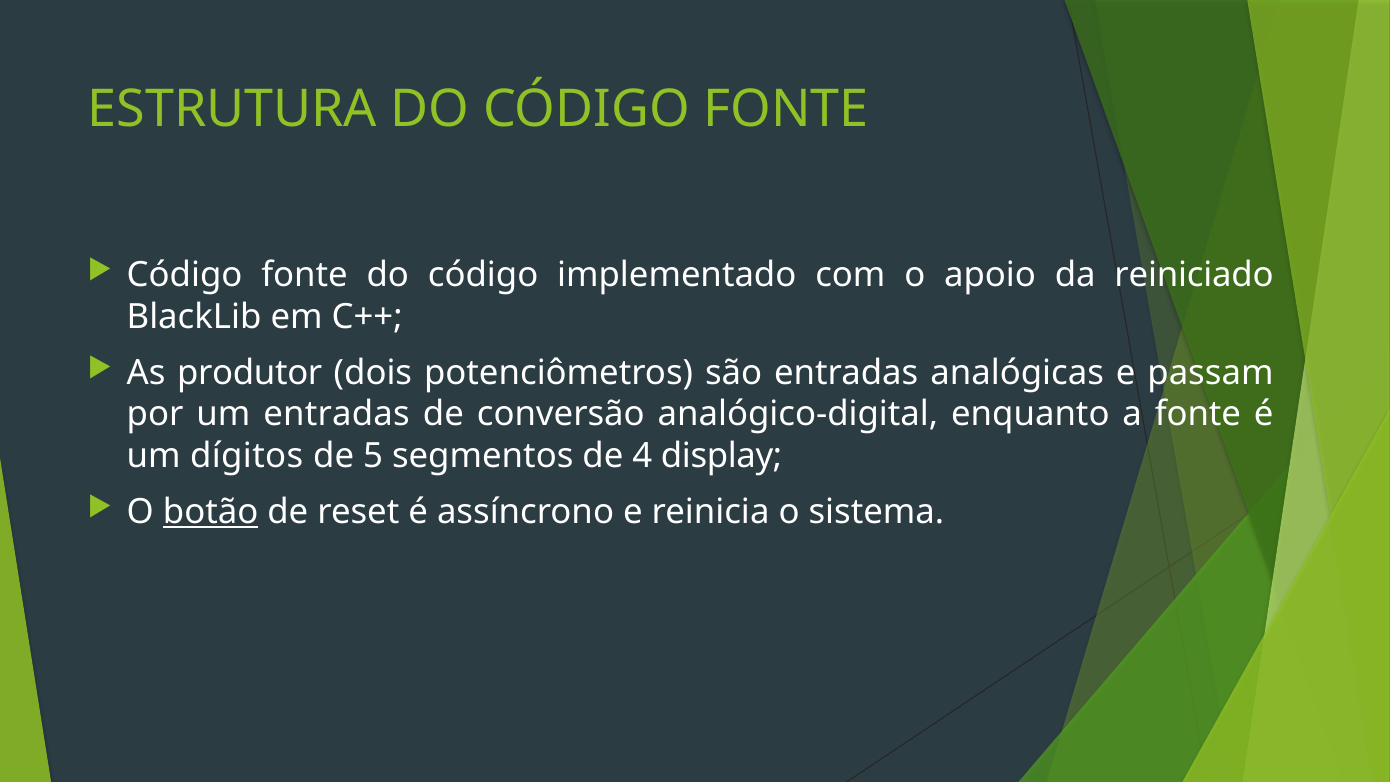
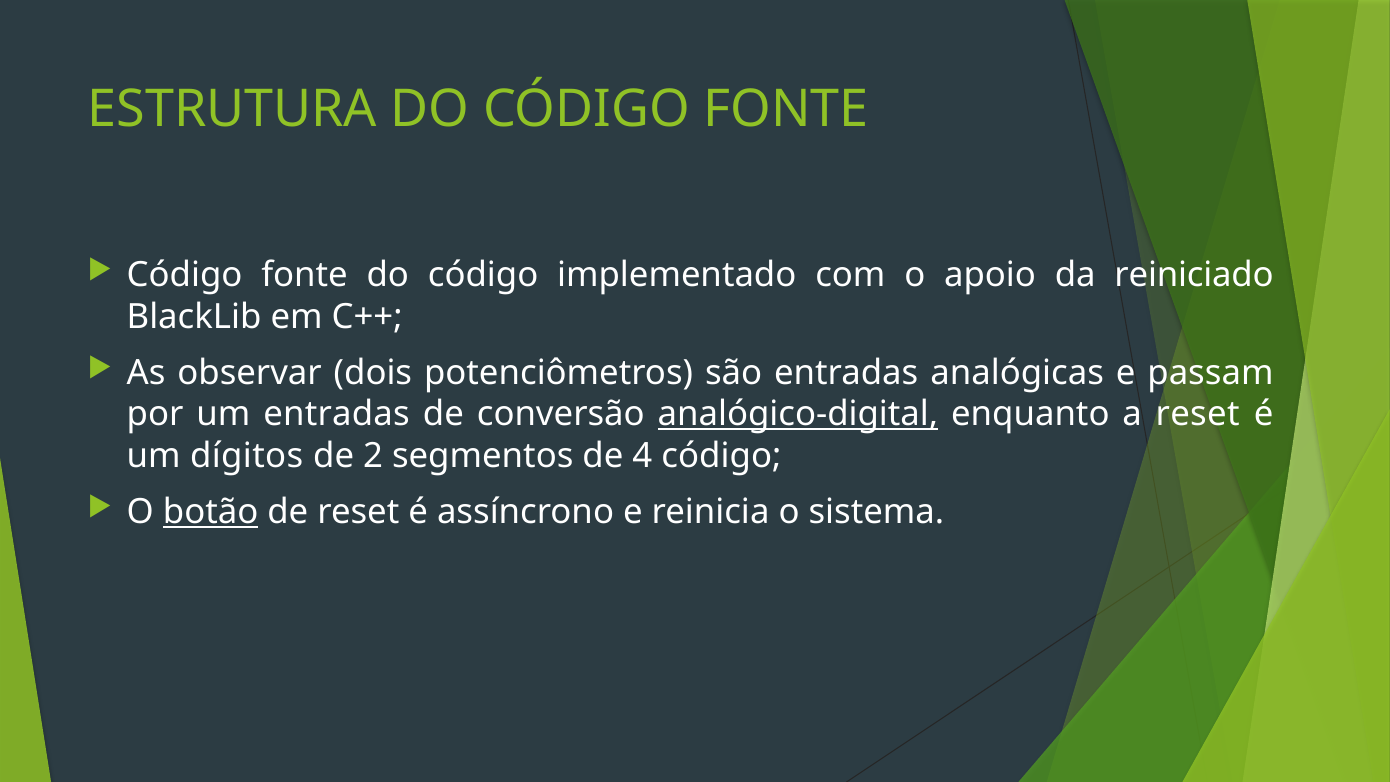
produtor: produtor -> observar (250, 373)
analógico-digital underline: none -> present (798, 414)
a fonte: fonte -> reset (1198, 414)
5: 5 -> 2 (373, 456)
4 display: display -> código (721, 456)
